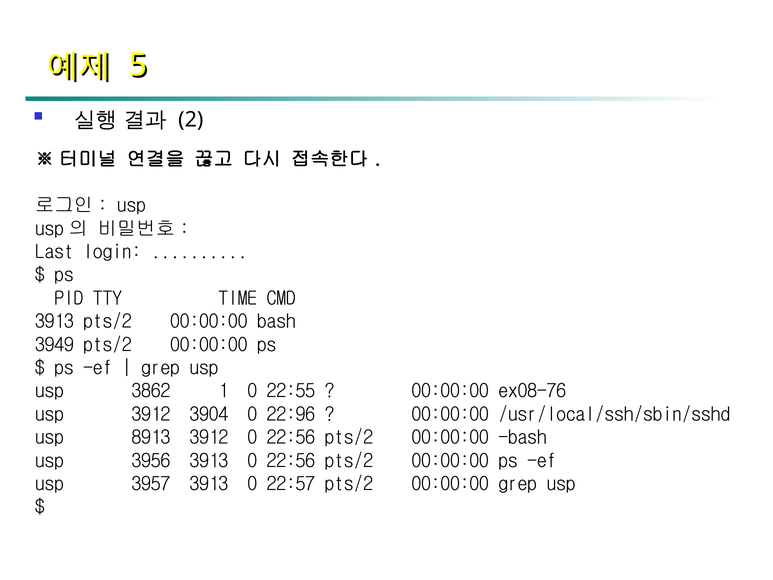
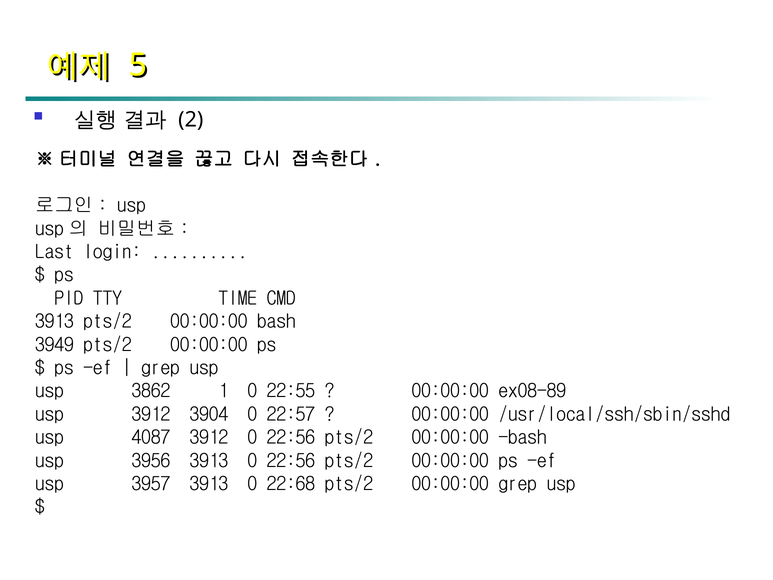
ex08-76: ex08-76 -> ex08-89 (532, 391)
22:96: 22:96 -> 22:57 (291, 414)
8913: 8913 -> 4087 (151, 437)
22:57: 22:57 -> 22:68 (291, 484)
